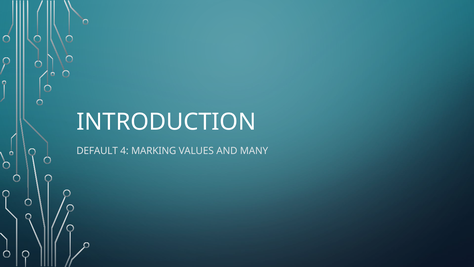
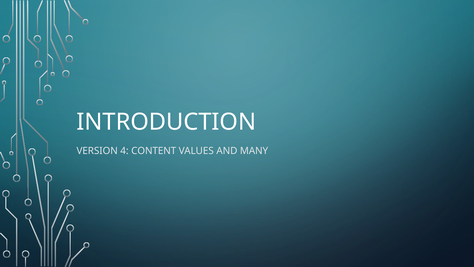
DEFAULT: DEFAULT -> VERSION (97, 151)
MARKING: MARKING -> CONTENT (154, 151)
